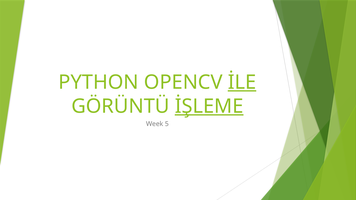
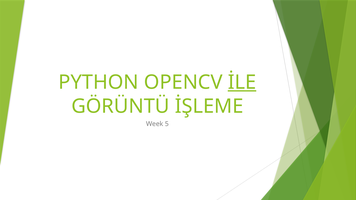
İŞLEME underline: present -> none (209, 106)
